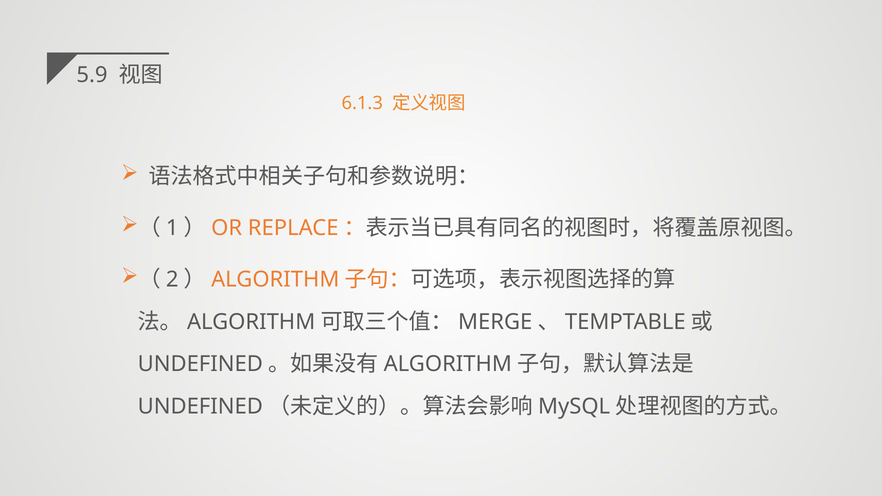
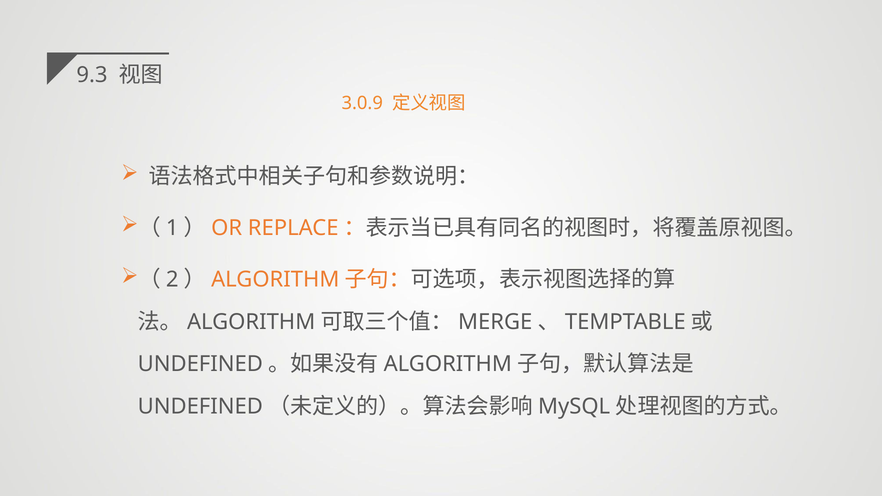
5.9: 5.9 -> 9.3 (92, 75)
6.1.3: 6.1.3 -> 3.0.9 (362, 103)
